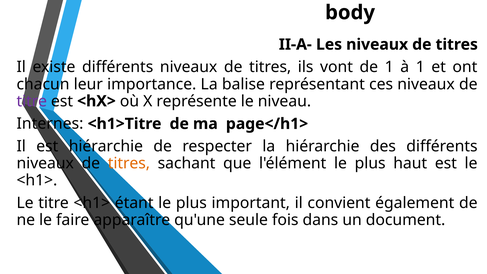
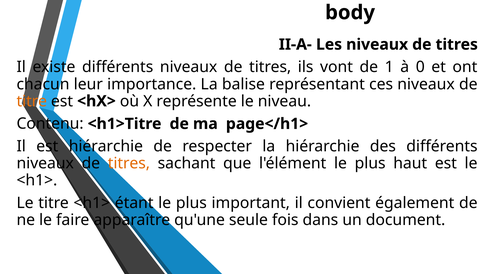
à 1: 1 -> 0 (420, 67)
titre colour: purple -> orange (32, 101)
Internes: Internes -> Contenu (50, 124)
